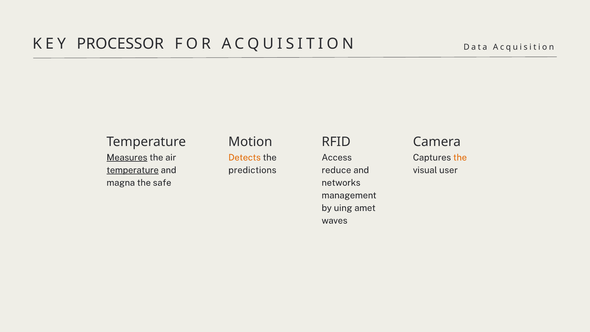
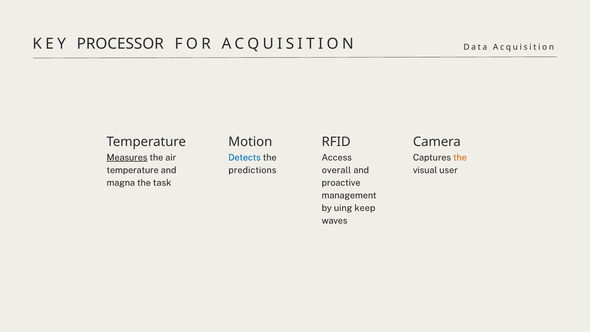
Detects colour: orange -> blue (245, 157)
temperature underline: present -> none (133, 170)
reduce: reduce -> overall (336, 170)
safe: safe -> task (162, 183)
networks: networks -> proactive (341, 183)
amet: amet -> keep (365, 208)
